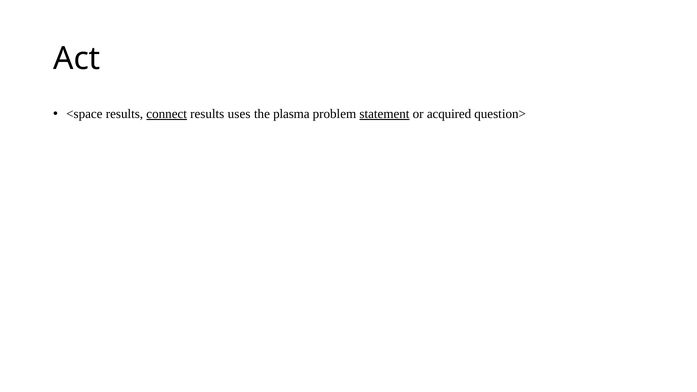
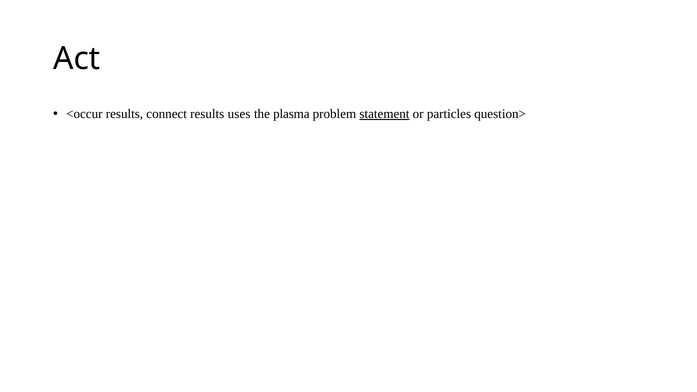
<space: <space -> <occur (84, 114)
connect underline: present -> none (167, 114)
acquired: acquired -> particles (449, 114)
